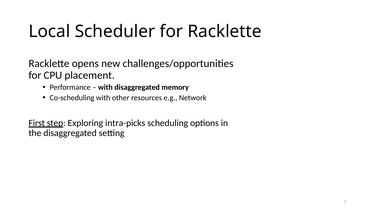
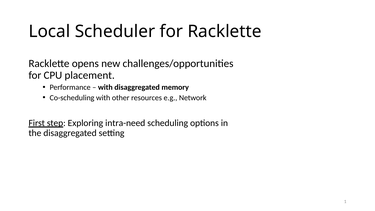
intra-picks: intra-picks -> intra-need (125, 123)
